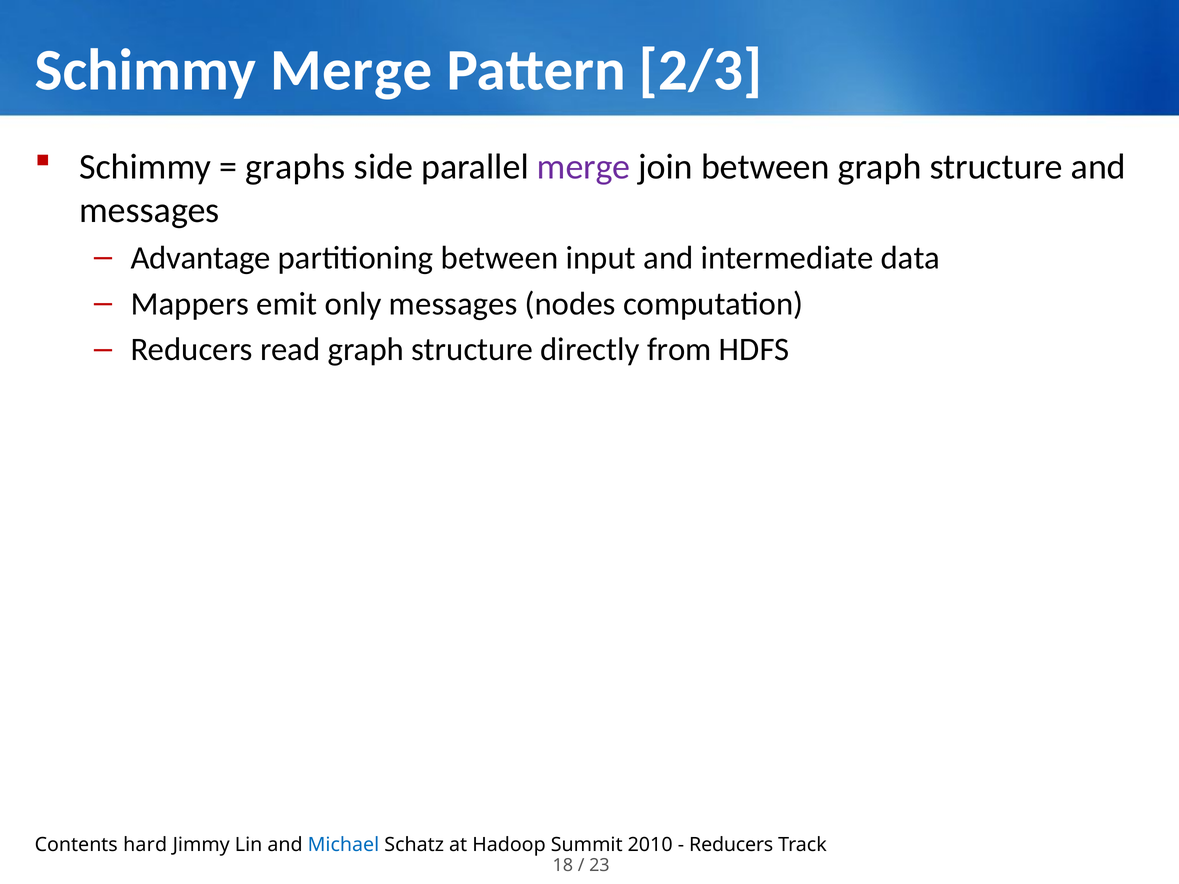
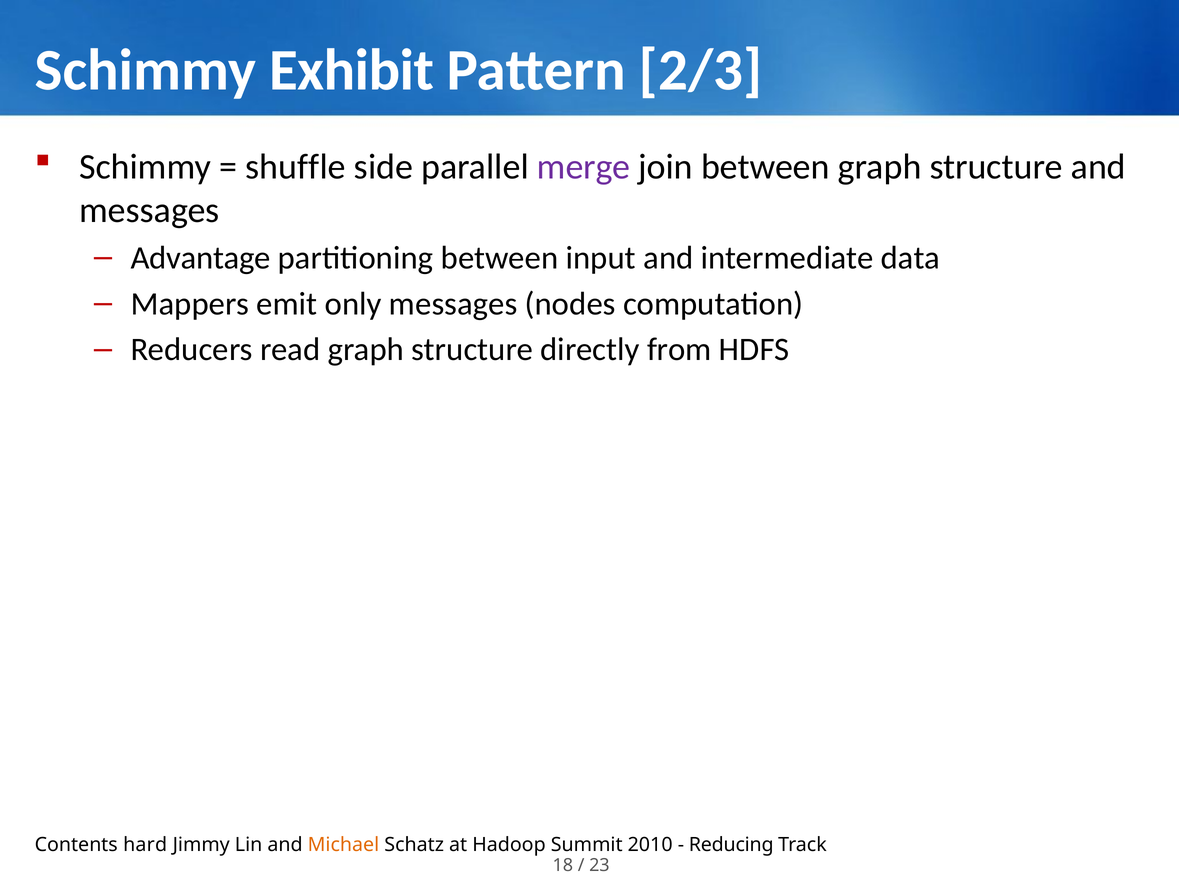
Schimmy Merge: Merge -> Exhibit (352, 70)
graphs: graphs -> shuffle (295, 167)
Michael colour: blue -> orange (343, 845)
Reducers: Reducers -> Reducing (731, 845)
